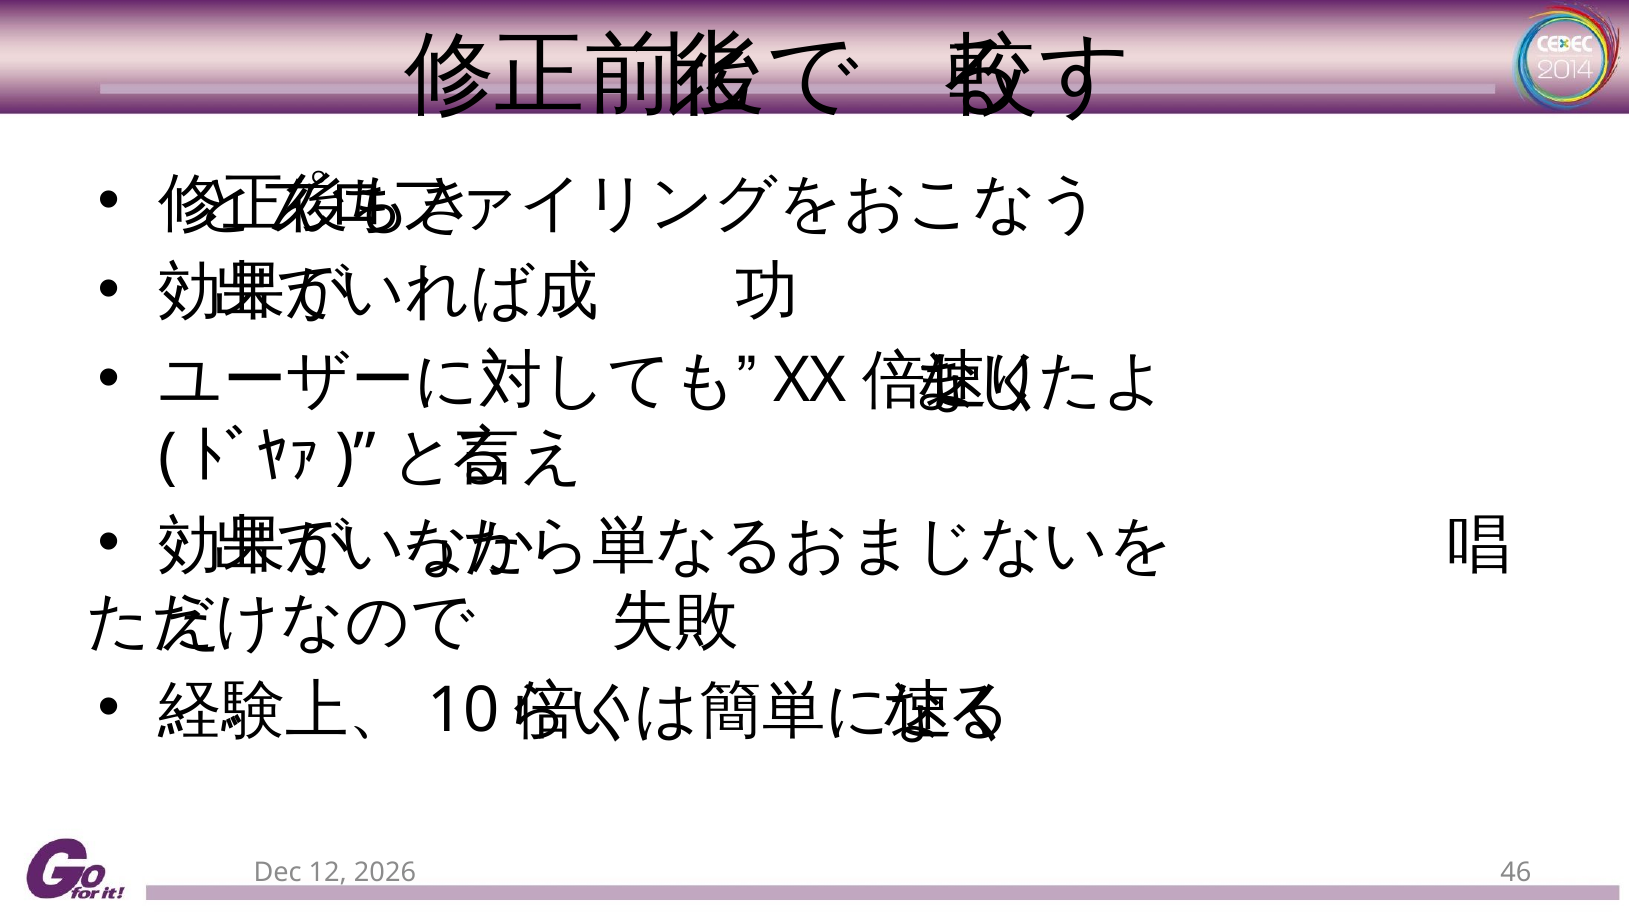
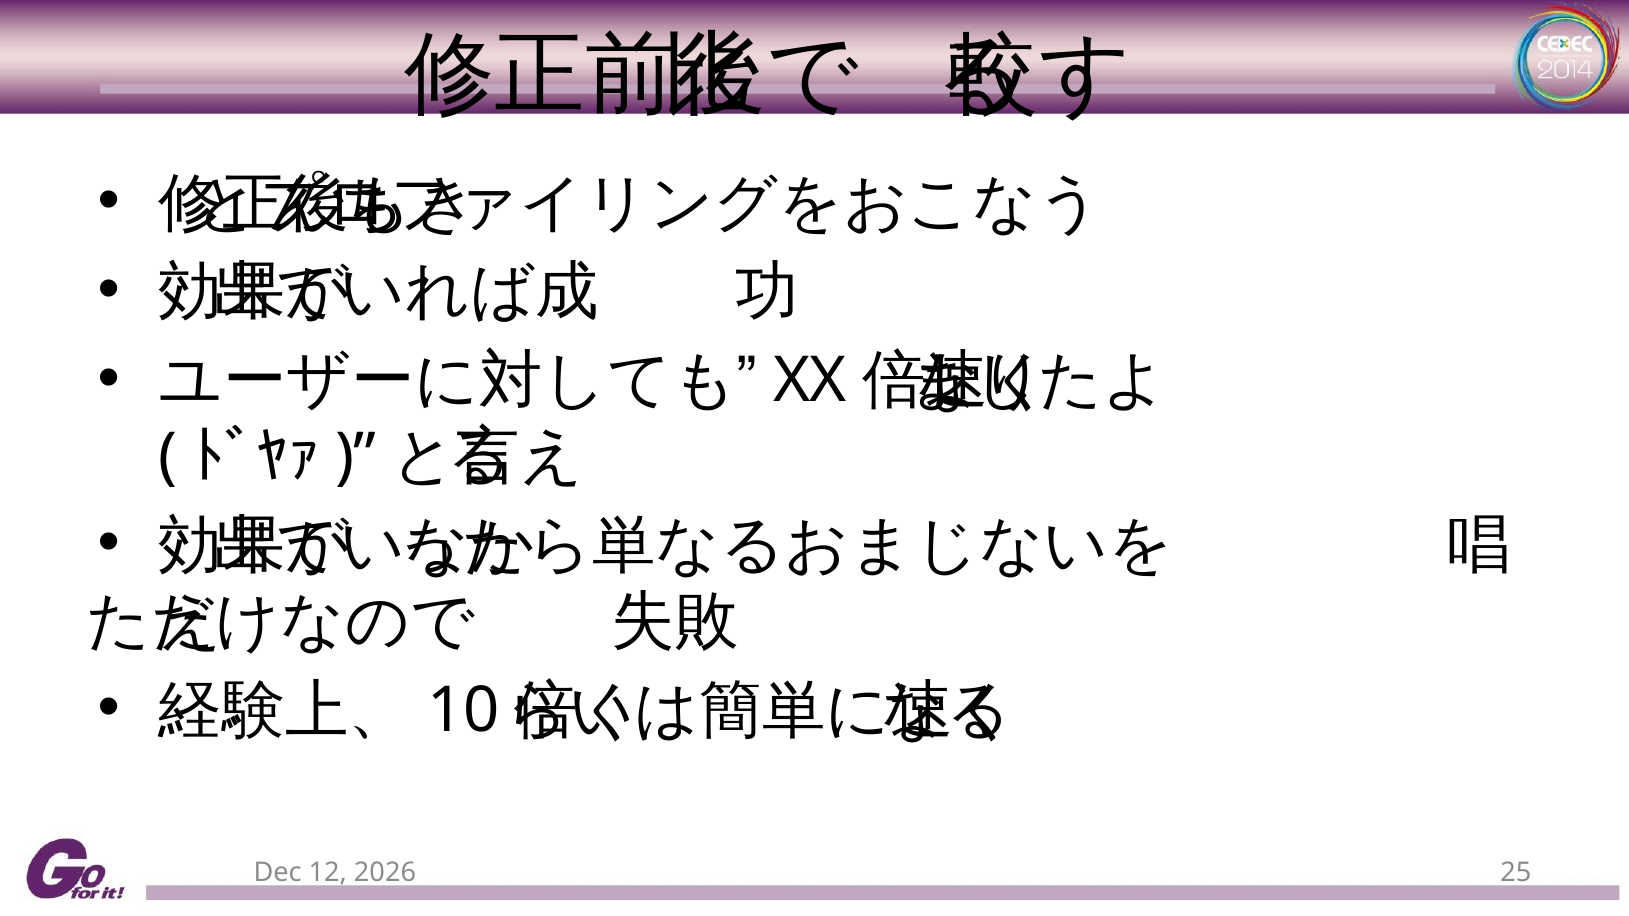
46: 46 -> 25 (1516, 873)
